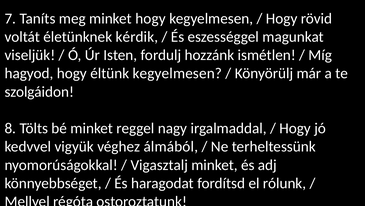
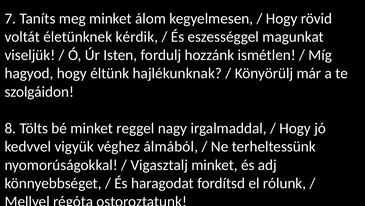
minket hogy: hogy -> álom (151, 18)
éltünk kegyelmesen: kegyelmesen -> hajlékunknak (177, 73)
